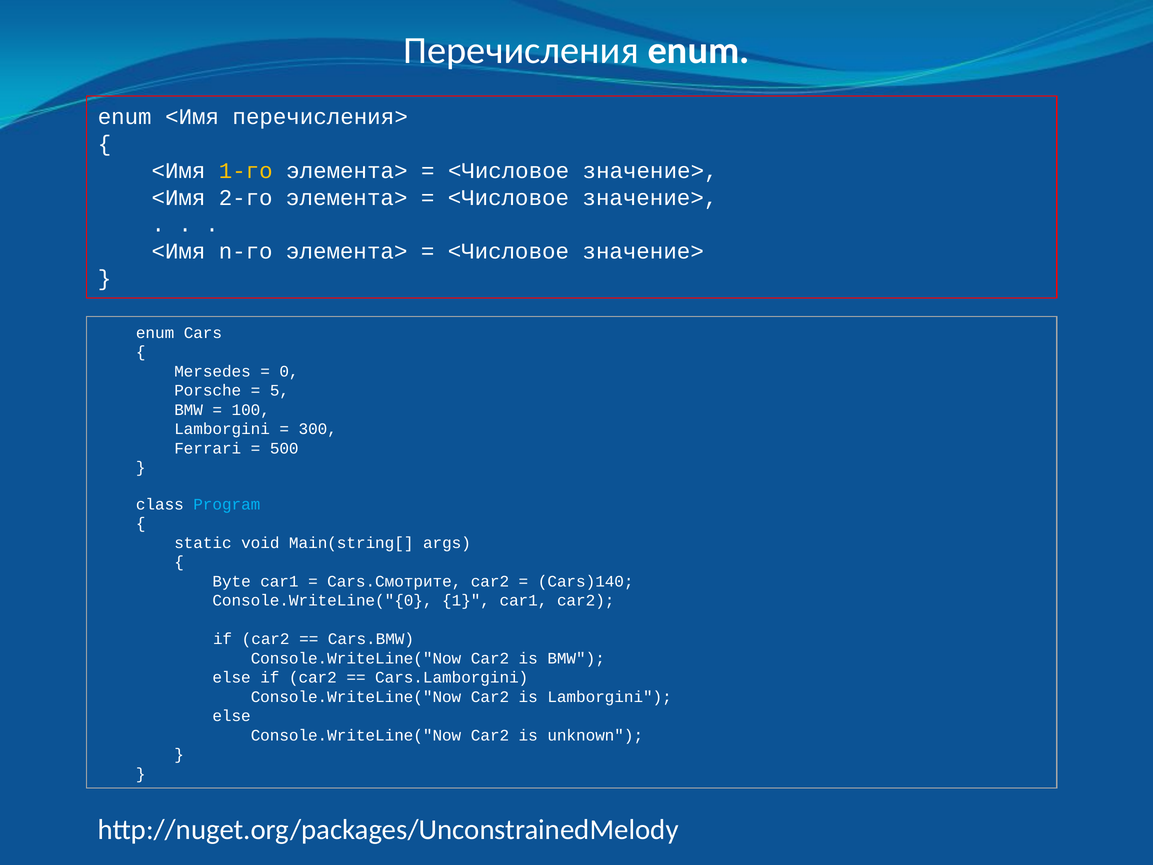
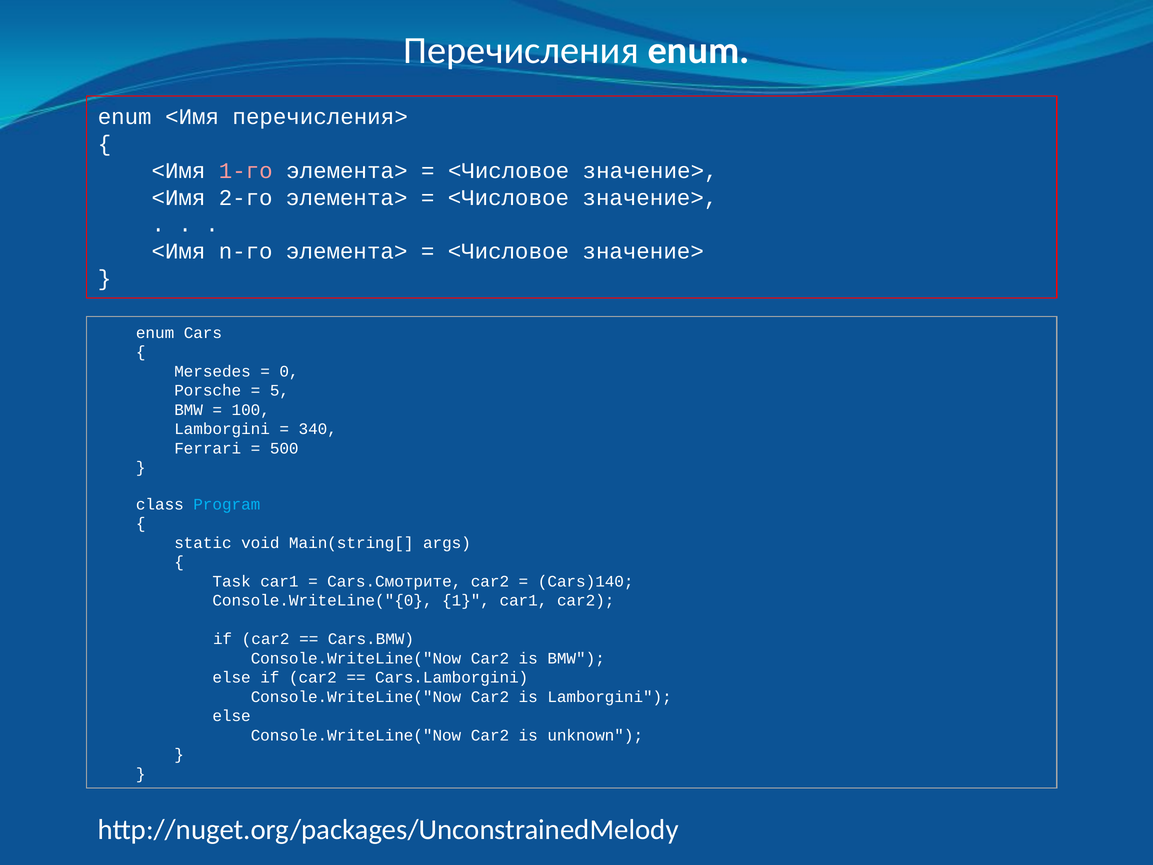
1-го colour: yellow -> pink (246, 171)
300: 300 -> 340 (318, 429)
Byte: Byte -> Task (232, 581)
